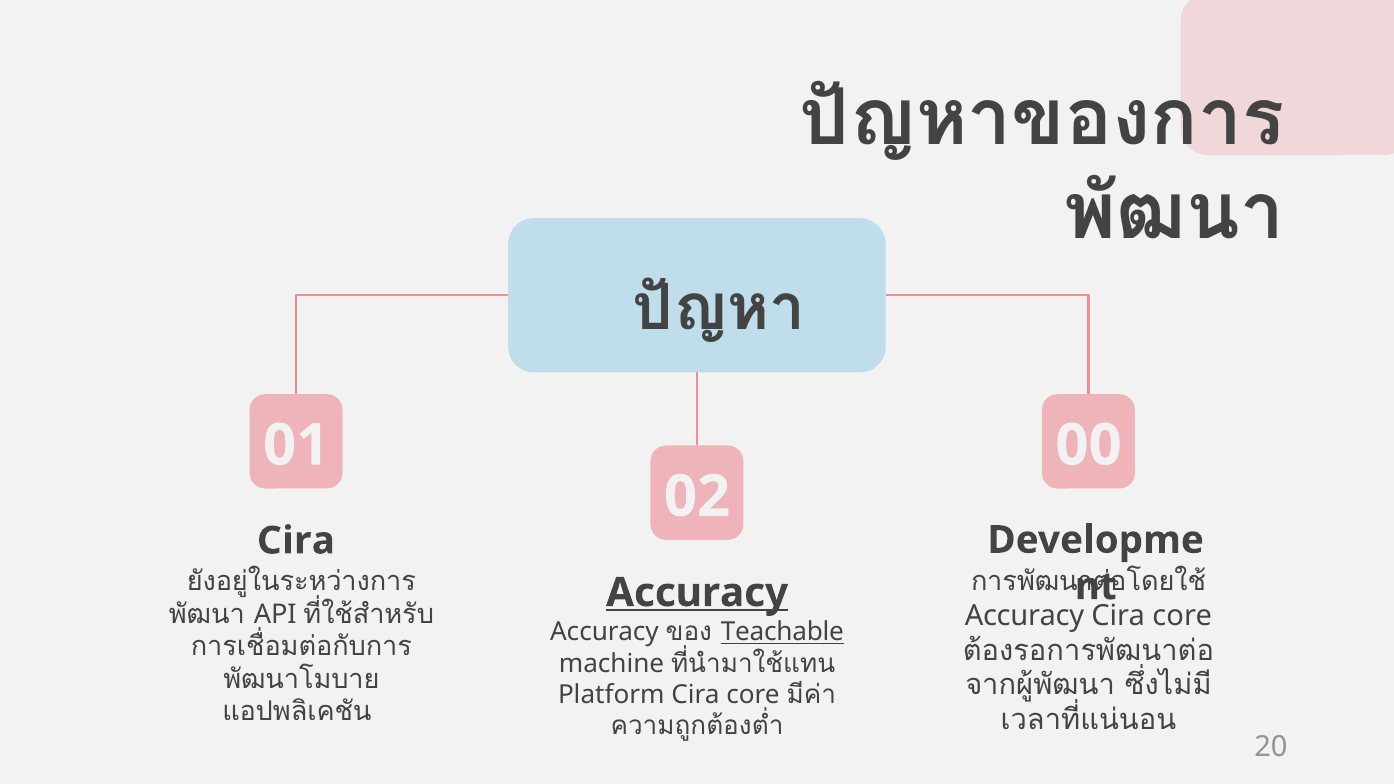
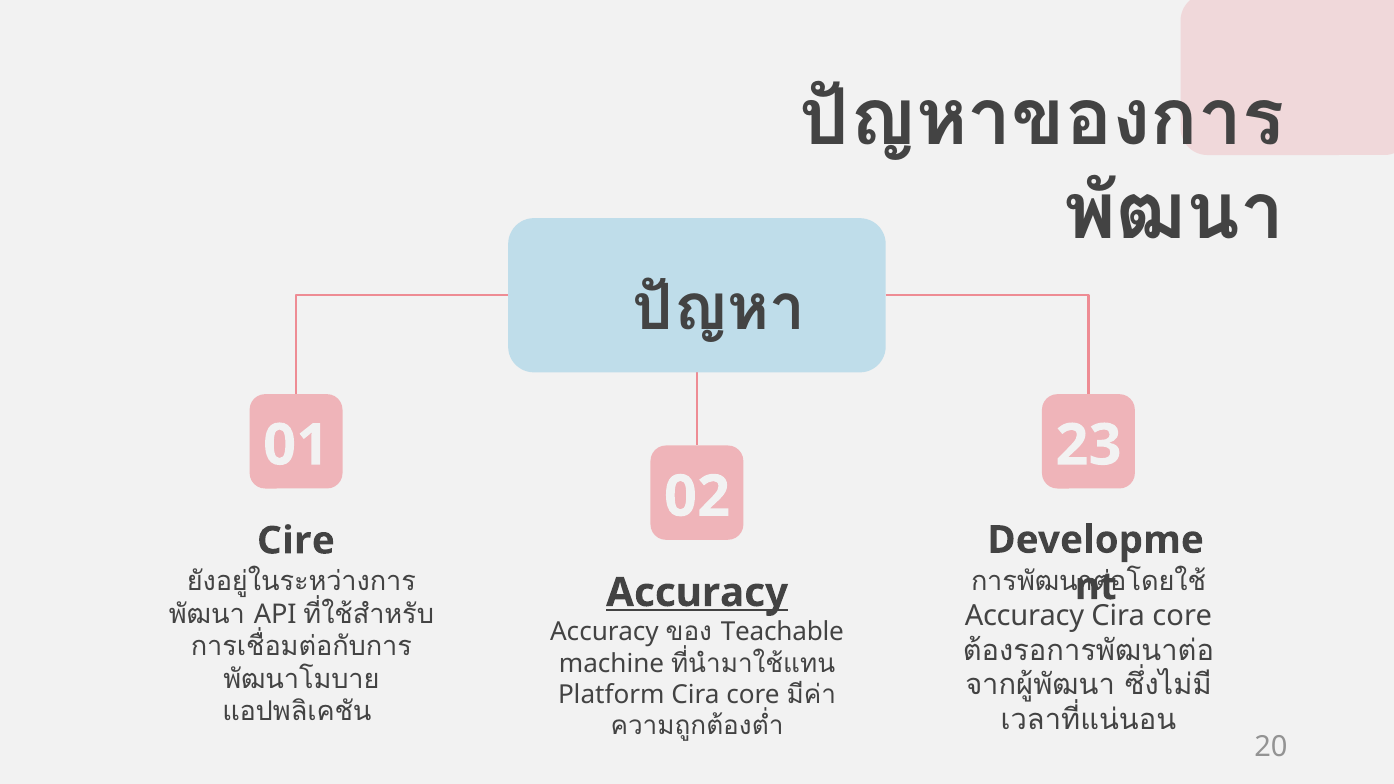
00: 00 -> 23 (1089, 445)
Cira: Cira -> Cire (296, 541)
Teachable underline: present -> none (782, 632)
